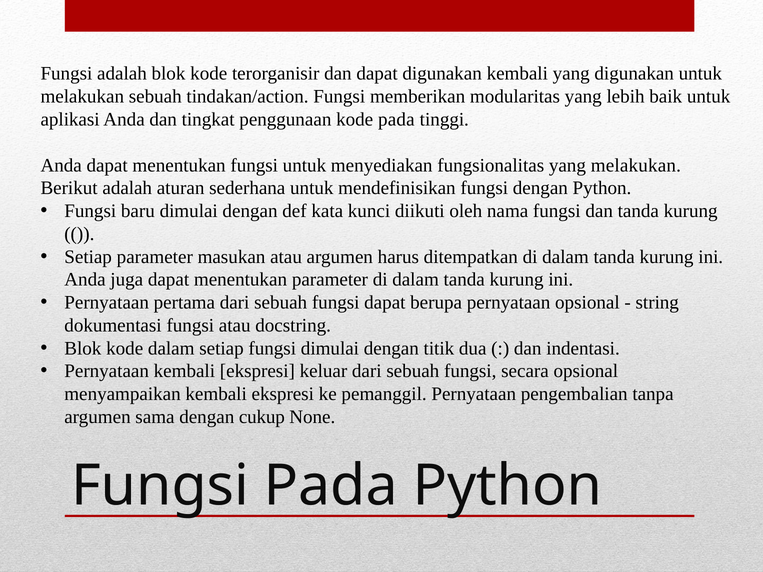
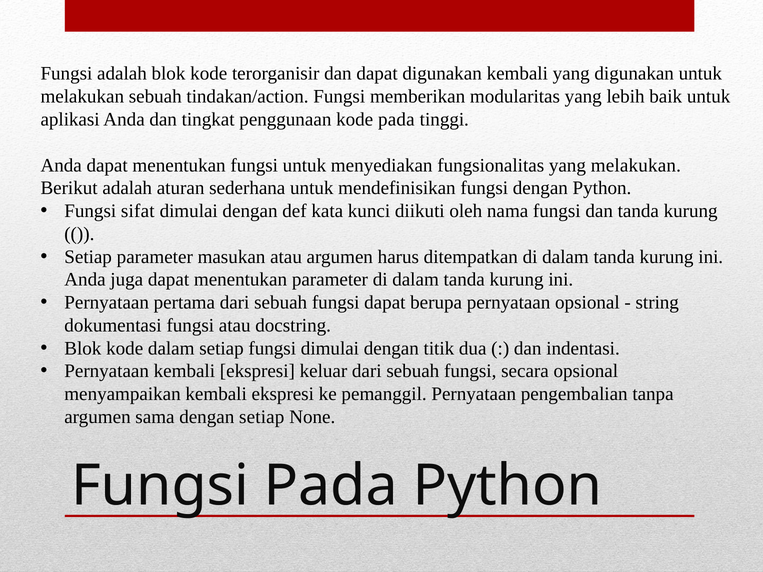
baru: baru -> sifat (138, 211)
dengan cukup: cukup -> setiap (262, 417)
